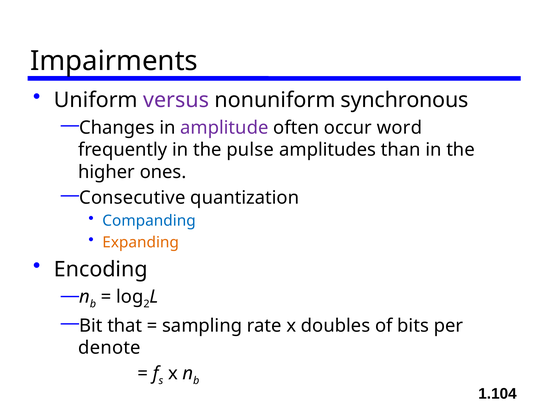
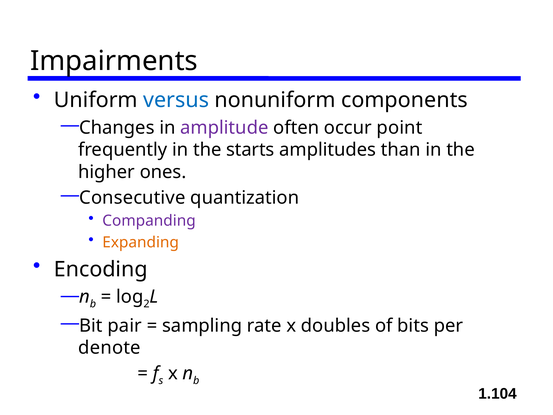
versus colour: purple -> blue (176, 100)
synchronous: synchronous -> components (404, 100)
word: word -> point (400, 128)
pulse: pulse -> starts (250, 150)
Companding colour: blue -> purple (149, 221)
that: that -> pair (125, 325)
